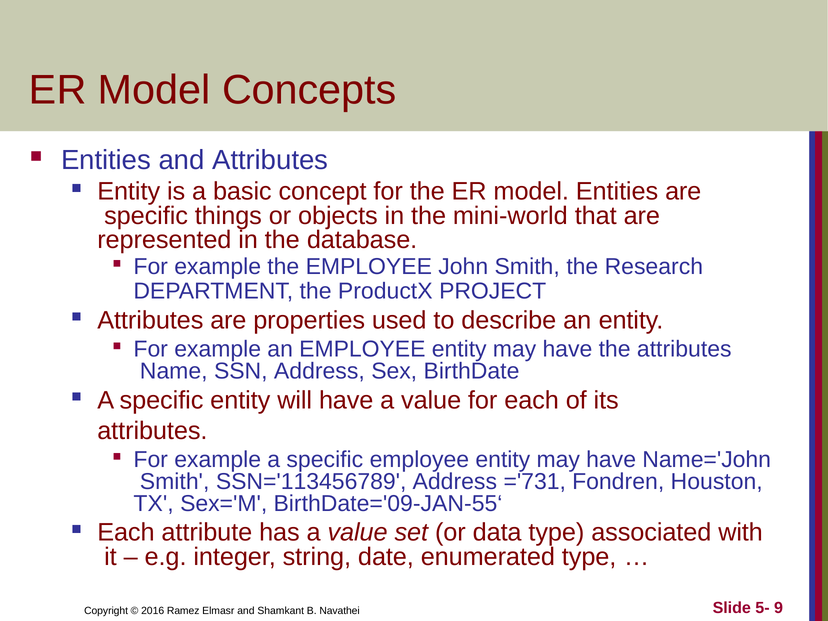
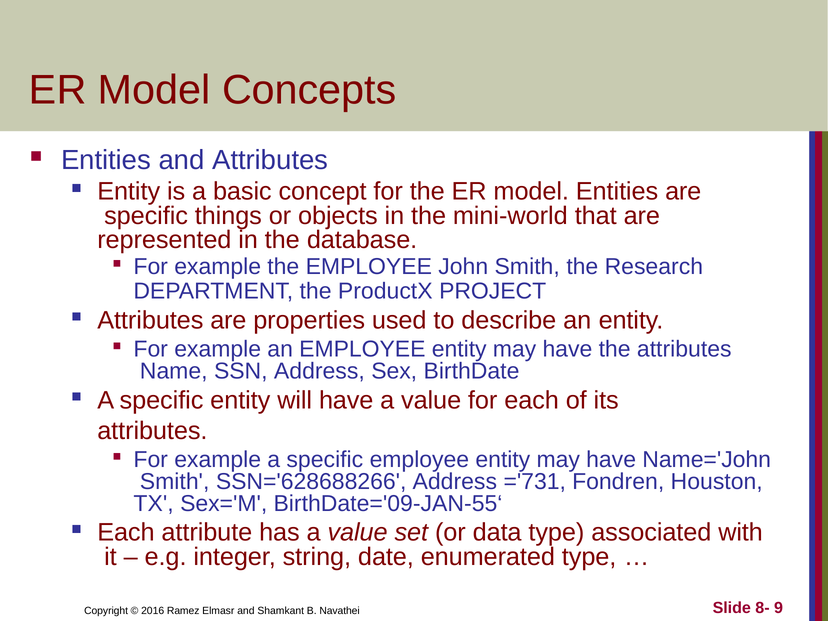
SSN='113456789: SSN='113456789 -> SSN='628688266 (311, 482)
5-: 5- -> 8- (763, 608)
